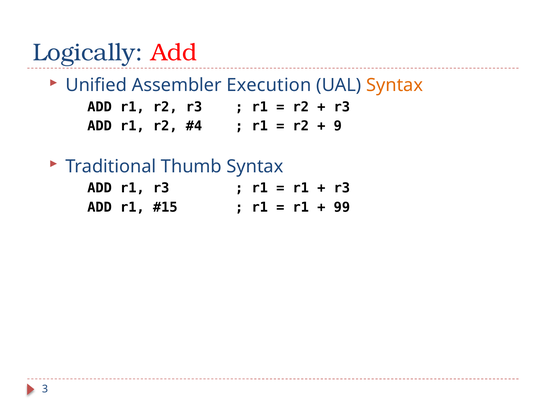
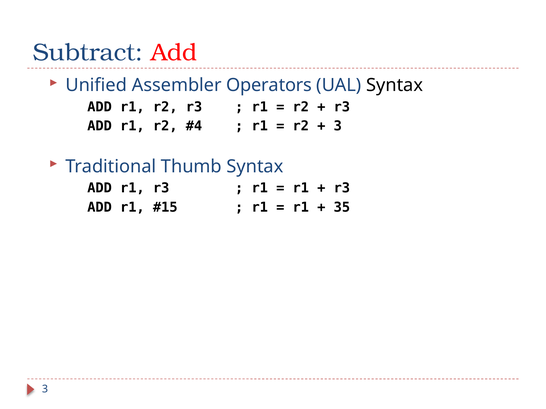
Logically: Logically -> Subtract (88, 53)
Execution: Execution -> Operators (269, 85)
Syntax colour: orange -> black (395, 85)
9: 9 -> 3 (338, 126)
99: 99 -> 35 (342, 208)
